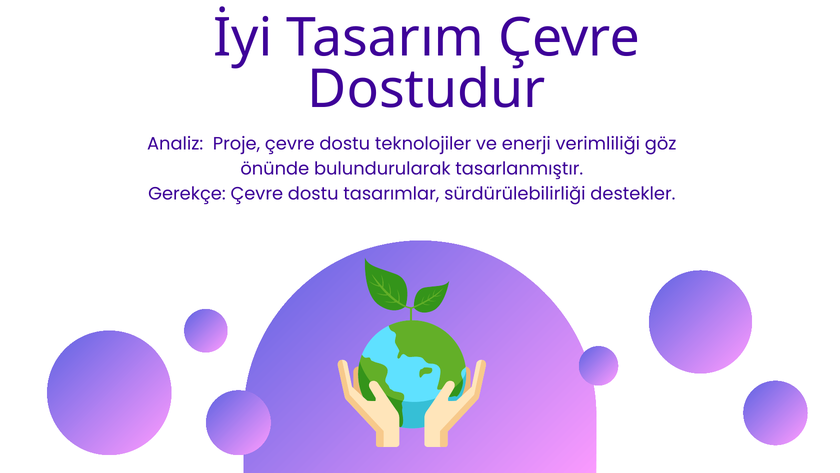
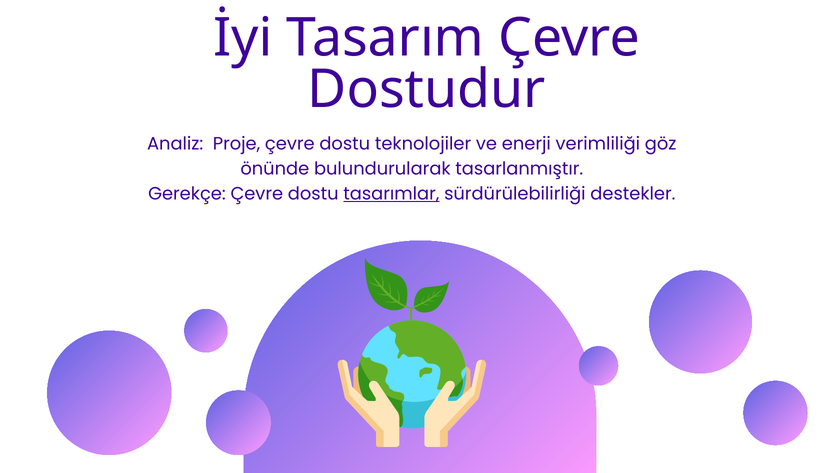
tasarımlar underline: none -> present (391, 193)
